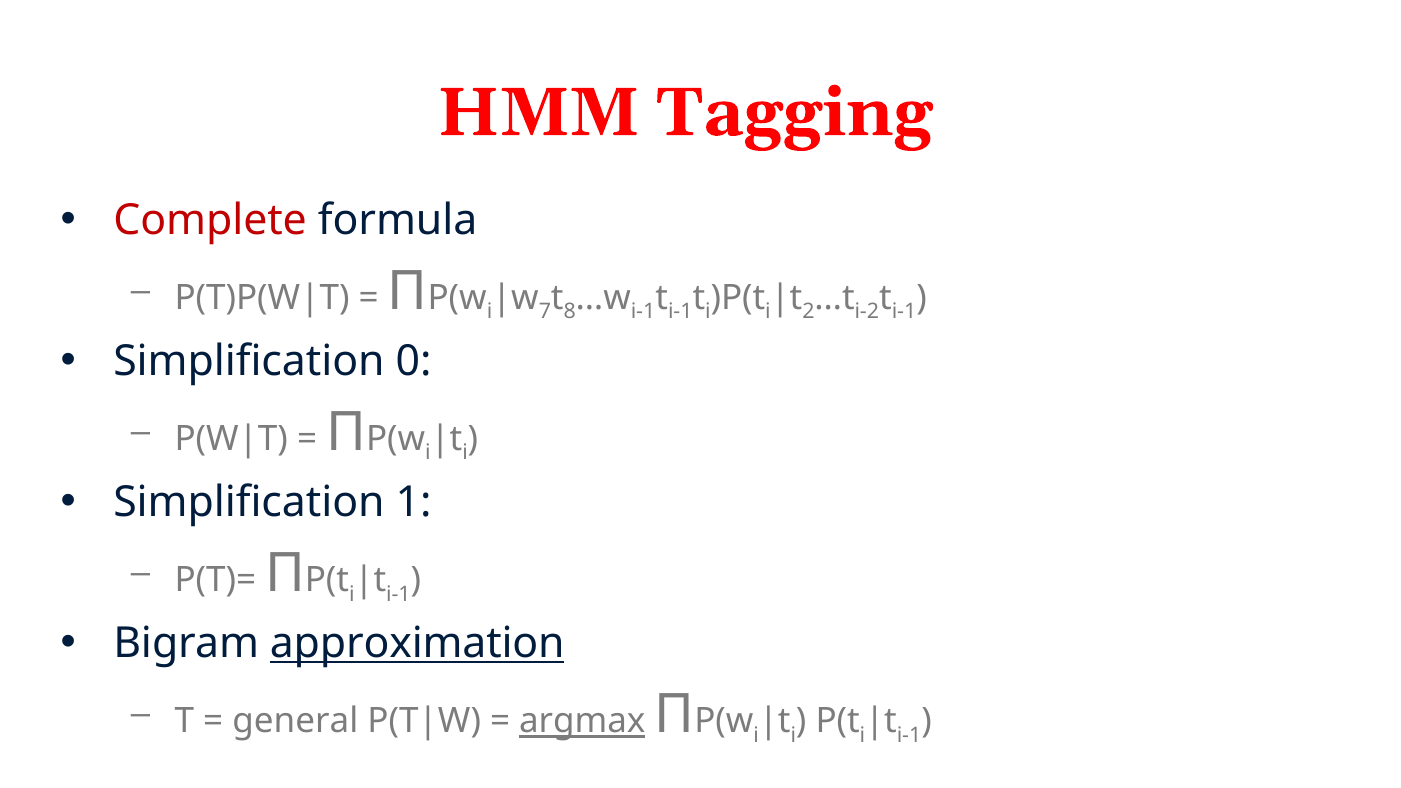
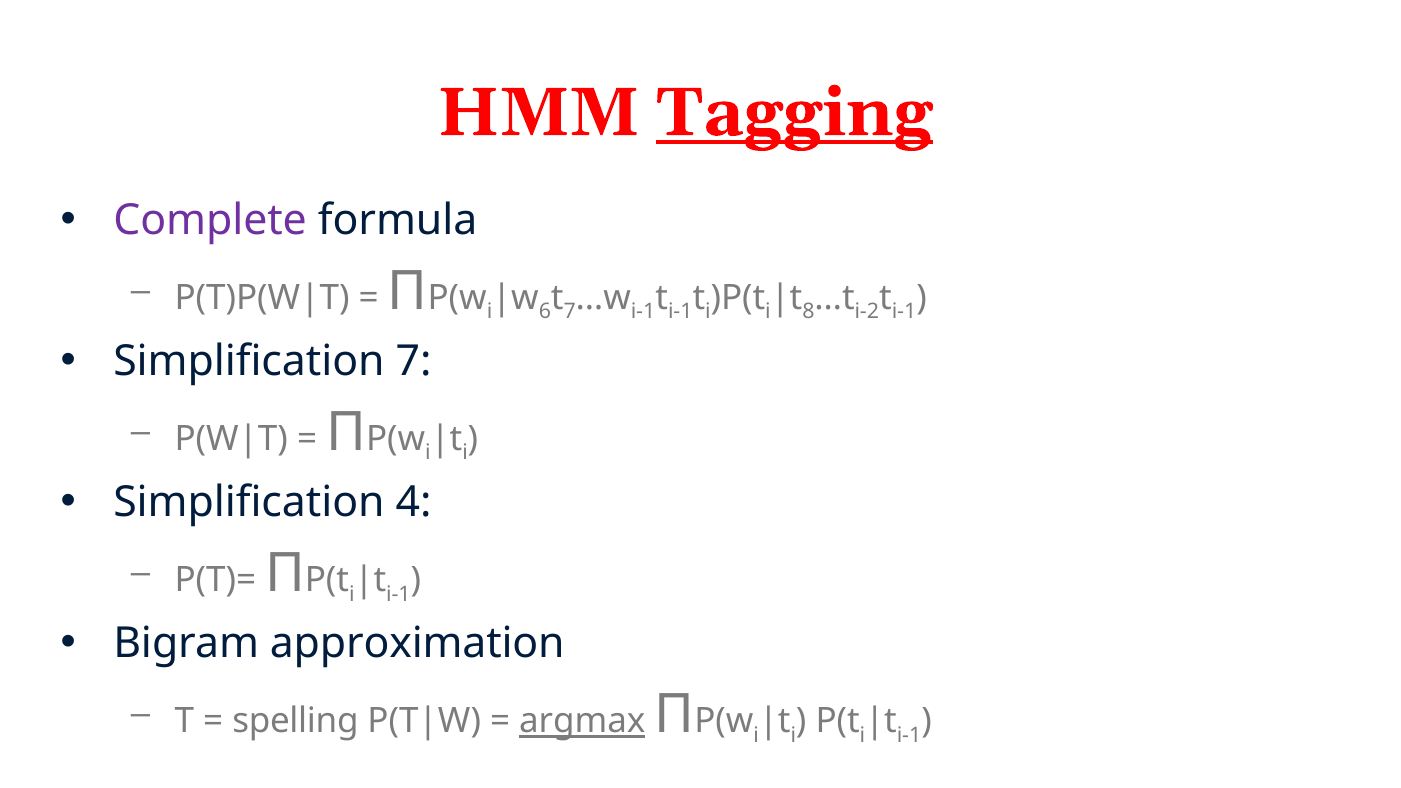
Tagging underline: none -> present (794, 113)
Complete colour: red -> purple (210, 221)
7: 7 -> 6 (545, 312)
t 8: 8 -> 7 (570, 312)
2: 2 -> 8 (808, 312)
Simplification 0: 0 -> 7 (414, 362)
1: 1 -> 4 (414, 503)
approximation underline: present -> none (417, 644)
general: general -> spelling (295, 721)
